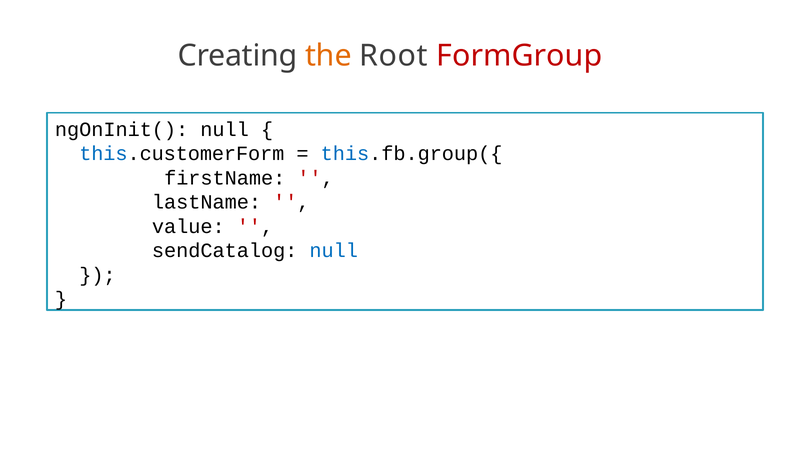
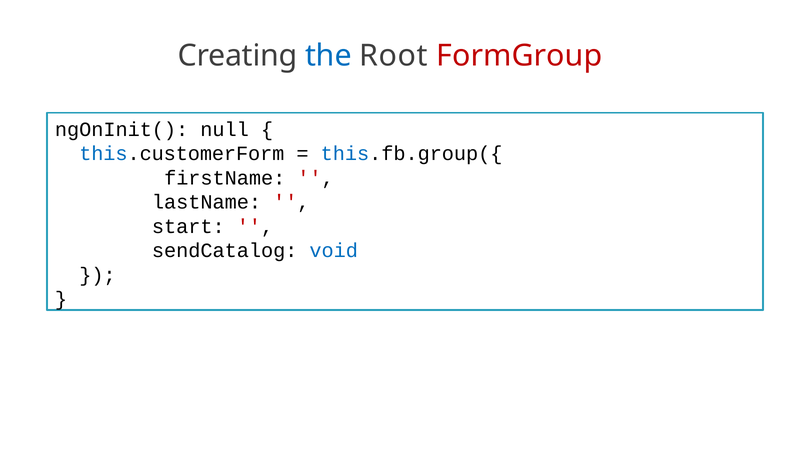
the colour: orange -> blue (328, 56)
value: value -> start (188, 227)
sendCatalog null: null -> void (334, 251)
